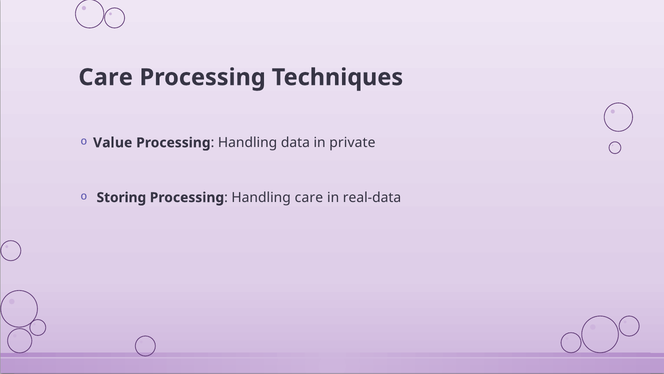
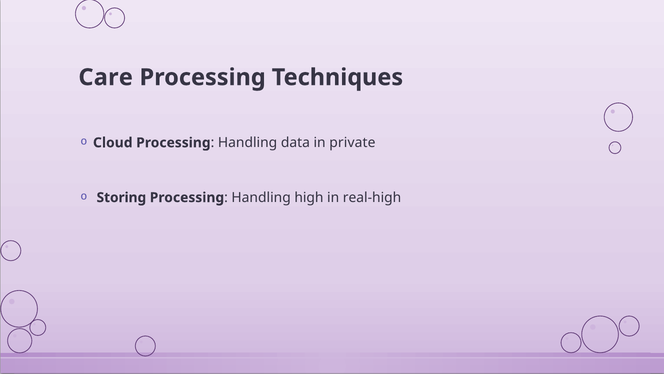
Value: Value -> Cloud (113, 143)
Handling care: care -> high (309, 197)
real-data: real-data -> real-high (372, 197)
